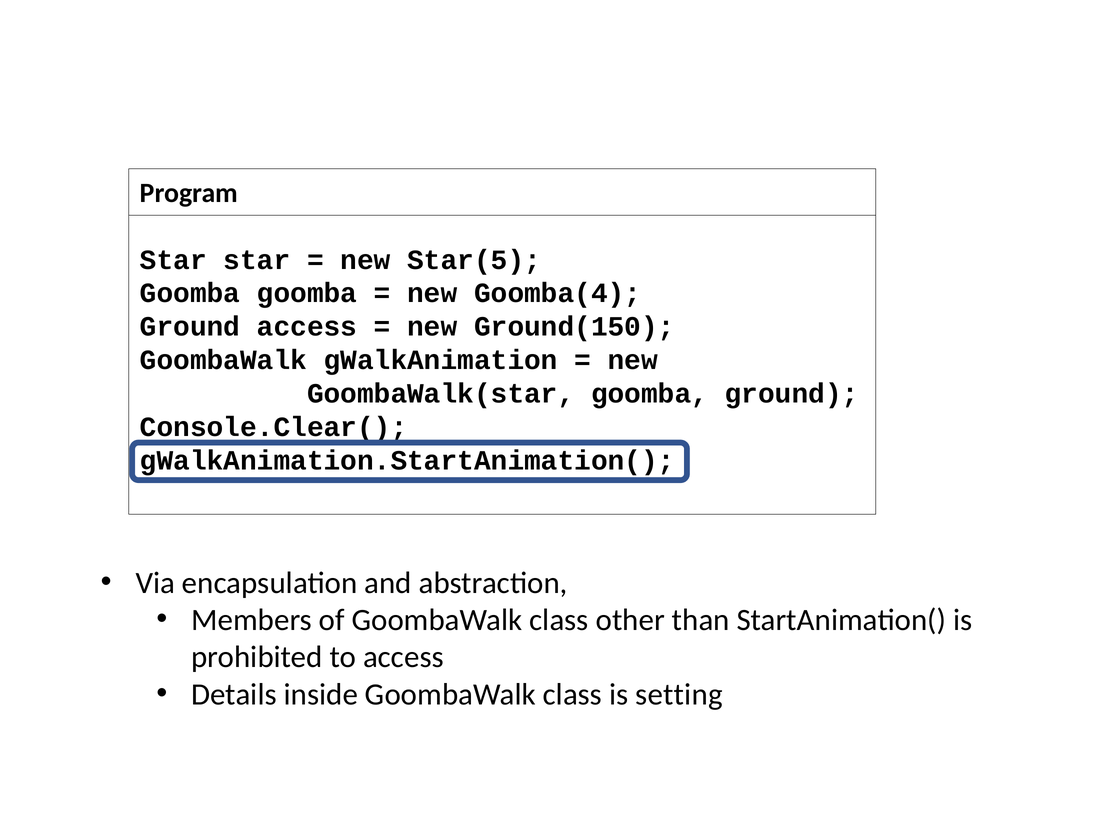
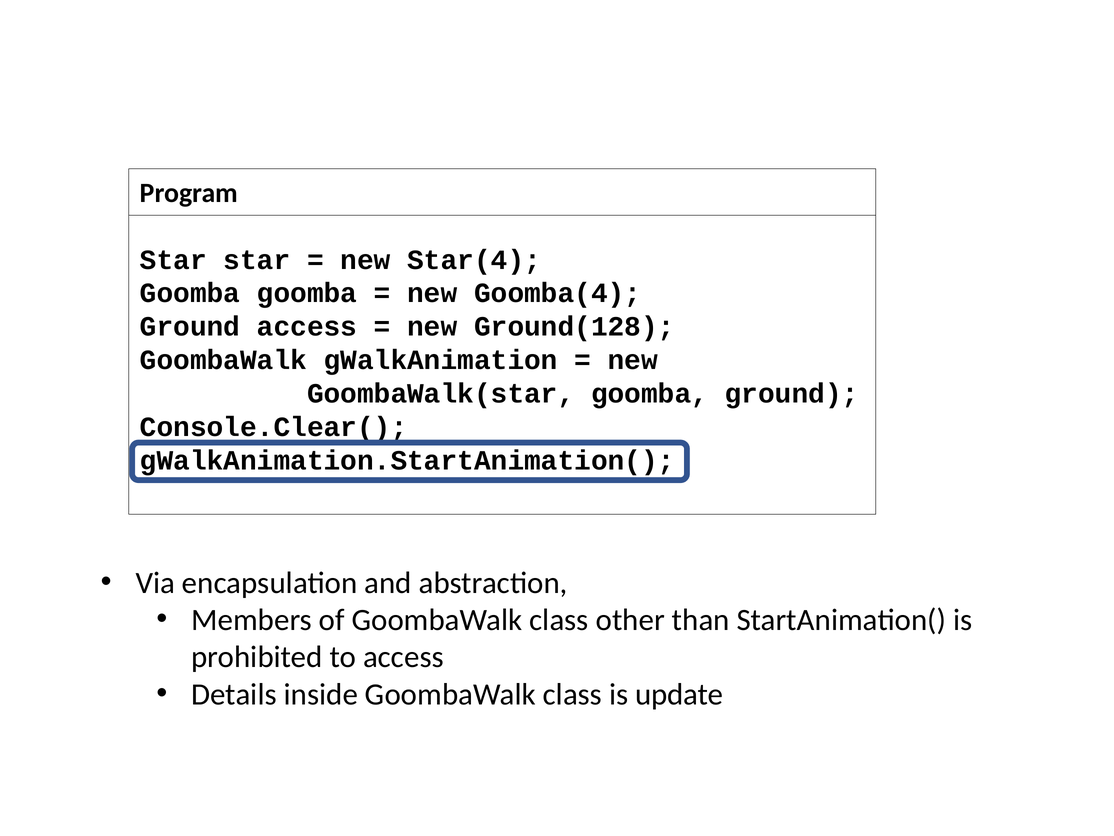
Star(5: Star(5 -> Star(4 (474, 260)
Ground(150: Ground(150 -> Ground(128 (574, 327)
setting: setting -> update (679, 694)
